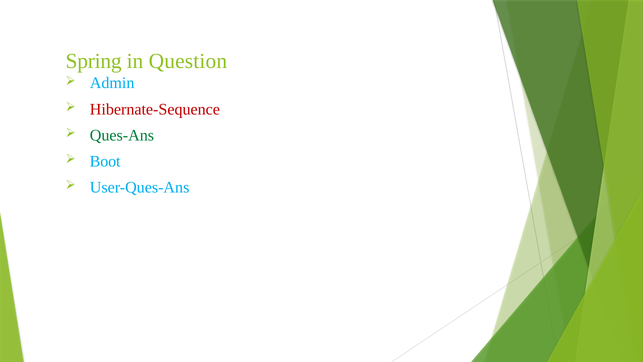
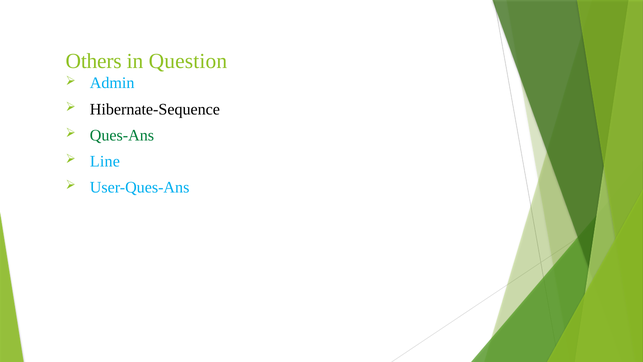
Spring: Spring -> Others (94, 61)
Hibernate-Sequence colour: red -> black (155, 109)
Boot: Boot -> Line (105, 161)
